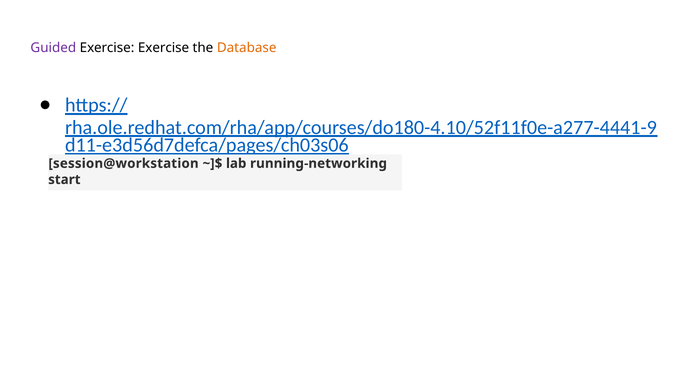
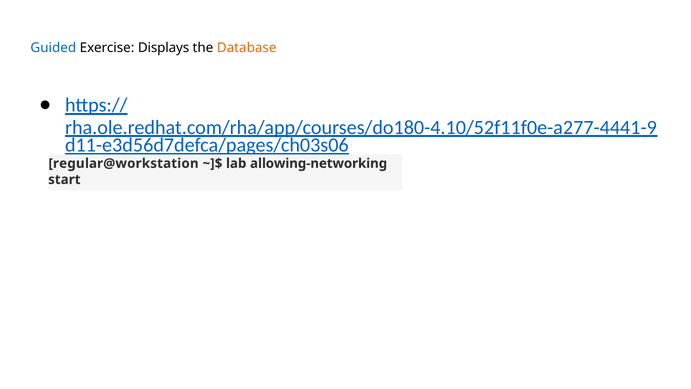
Guided colour: purple -> blue (53, 48)
Exercise Exercise: Exercise -> Displays (164, 48)
session@workstation: session@workstation -> regular@workstation (124, 163)
running-networking: running-networking -> allowing-networking (319, 163)
